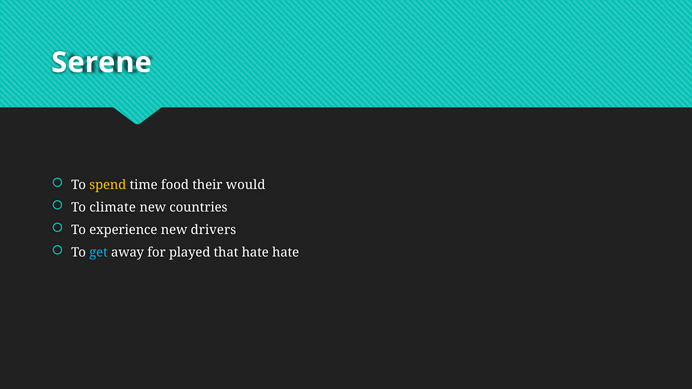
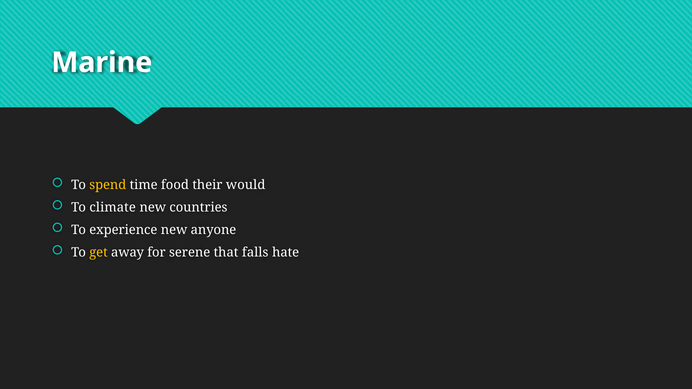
Serene: Serene -> Marine (102, 63)
drivers: drivers -> anyone (213, 230)
get colour: light blue -> yellow (99, 253)
played: played -> serene (190, 253)
that hate: hate -> falls (255, 253)
